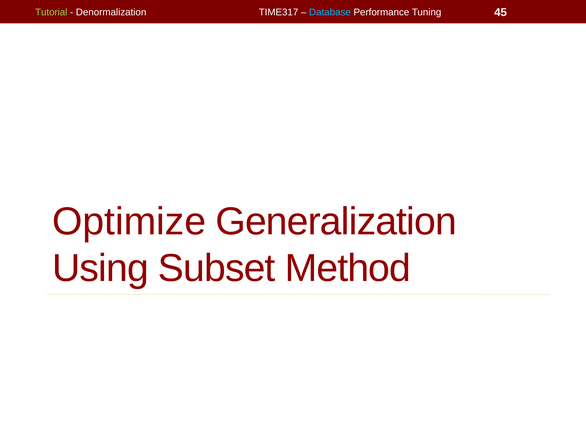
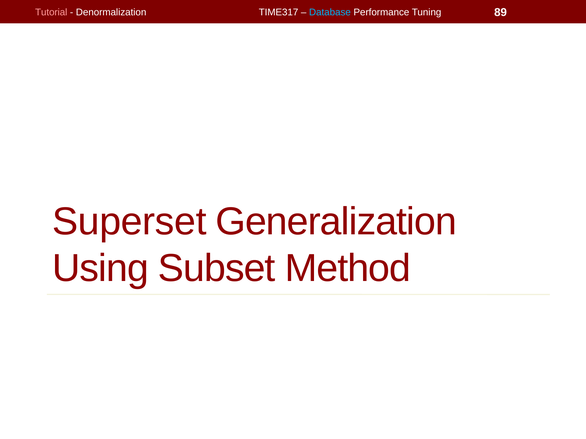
Tutorial colour: light green -> pink (51, 12)
45: 45 -> 89 (501, 13)
Optimize: Optimize -> Superset (129, 222)
